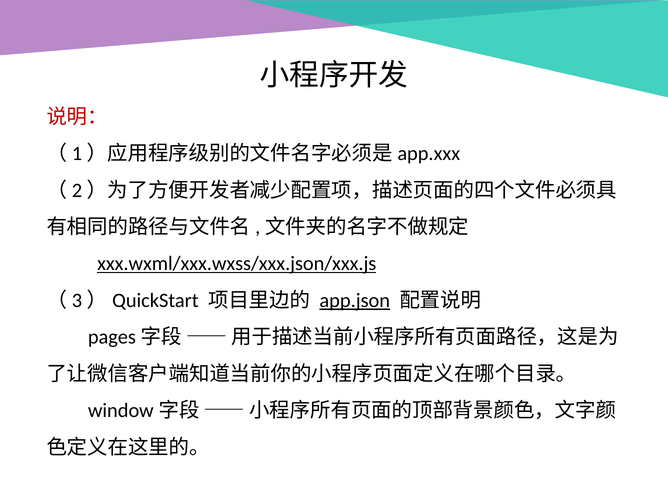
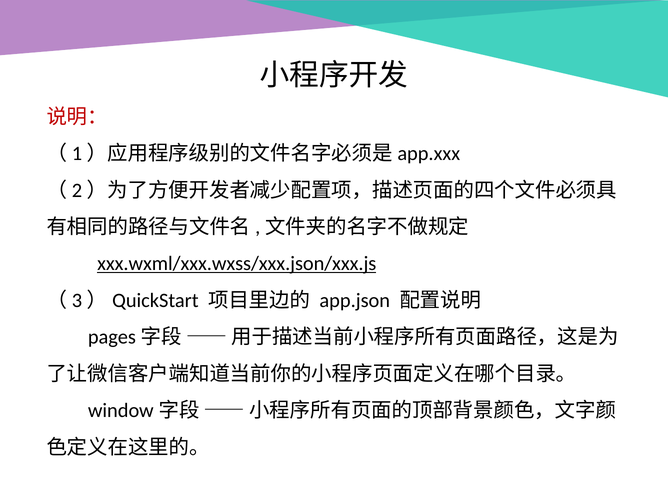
app.json underline: present -> none (355, 300)
